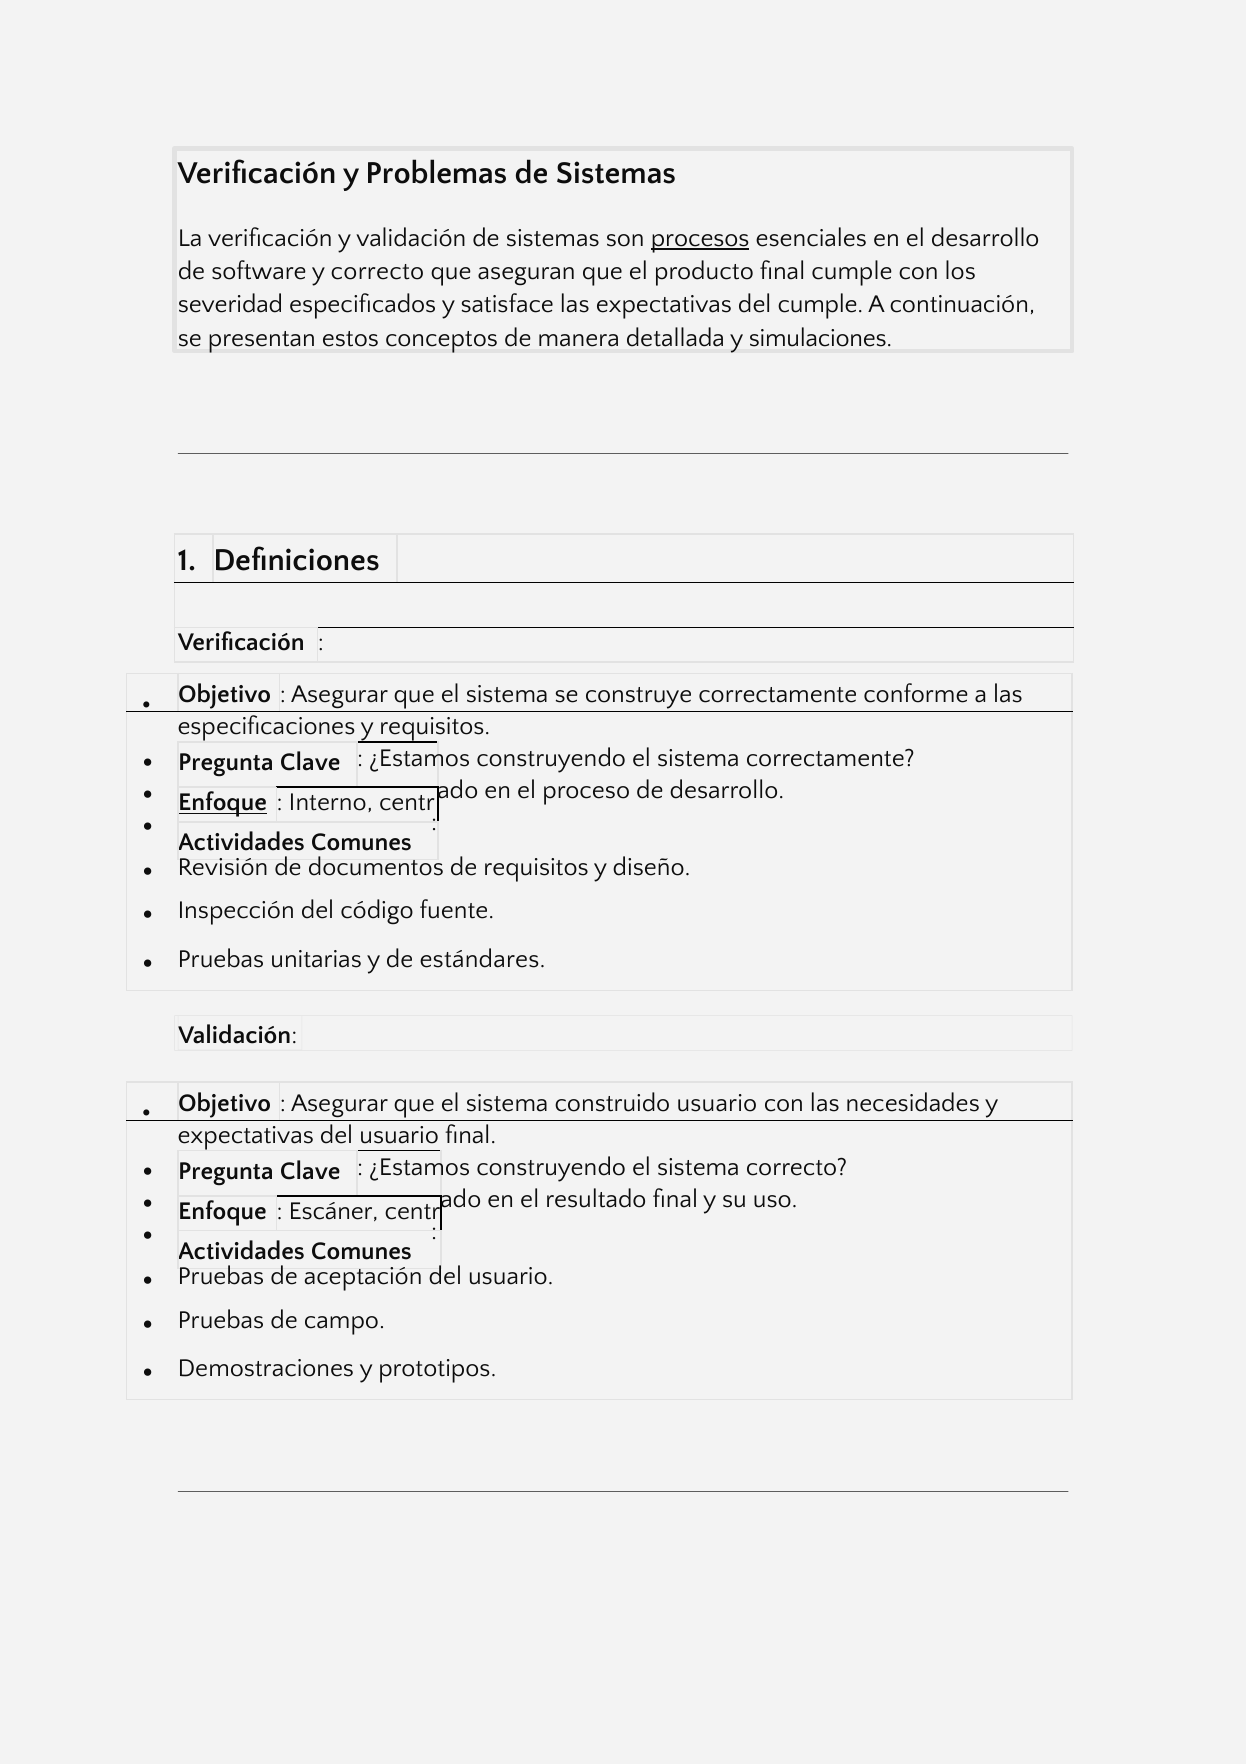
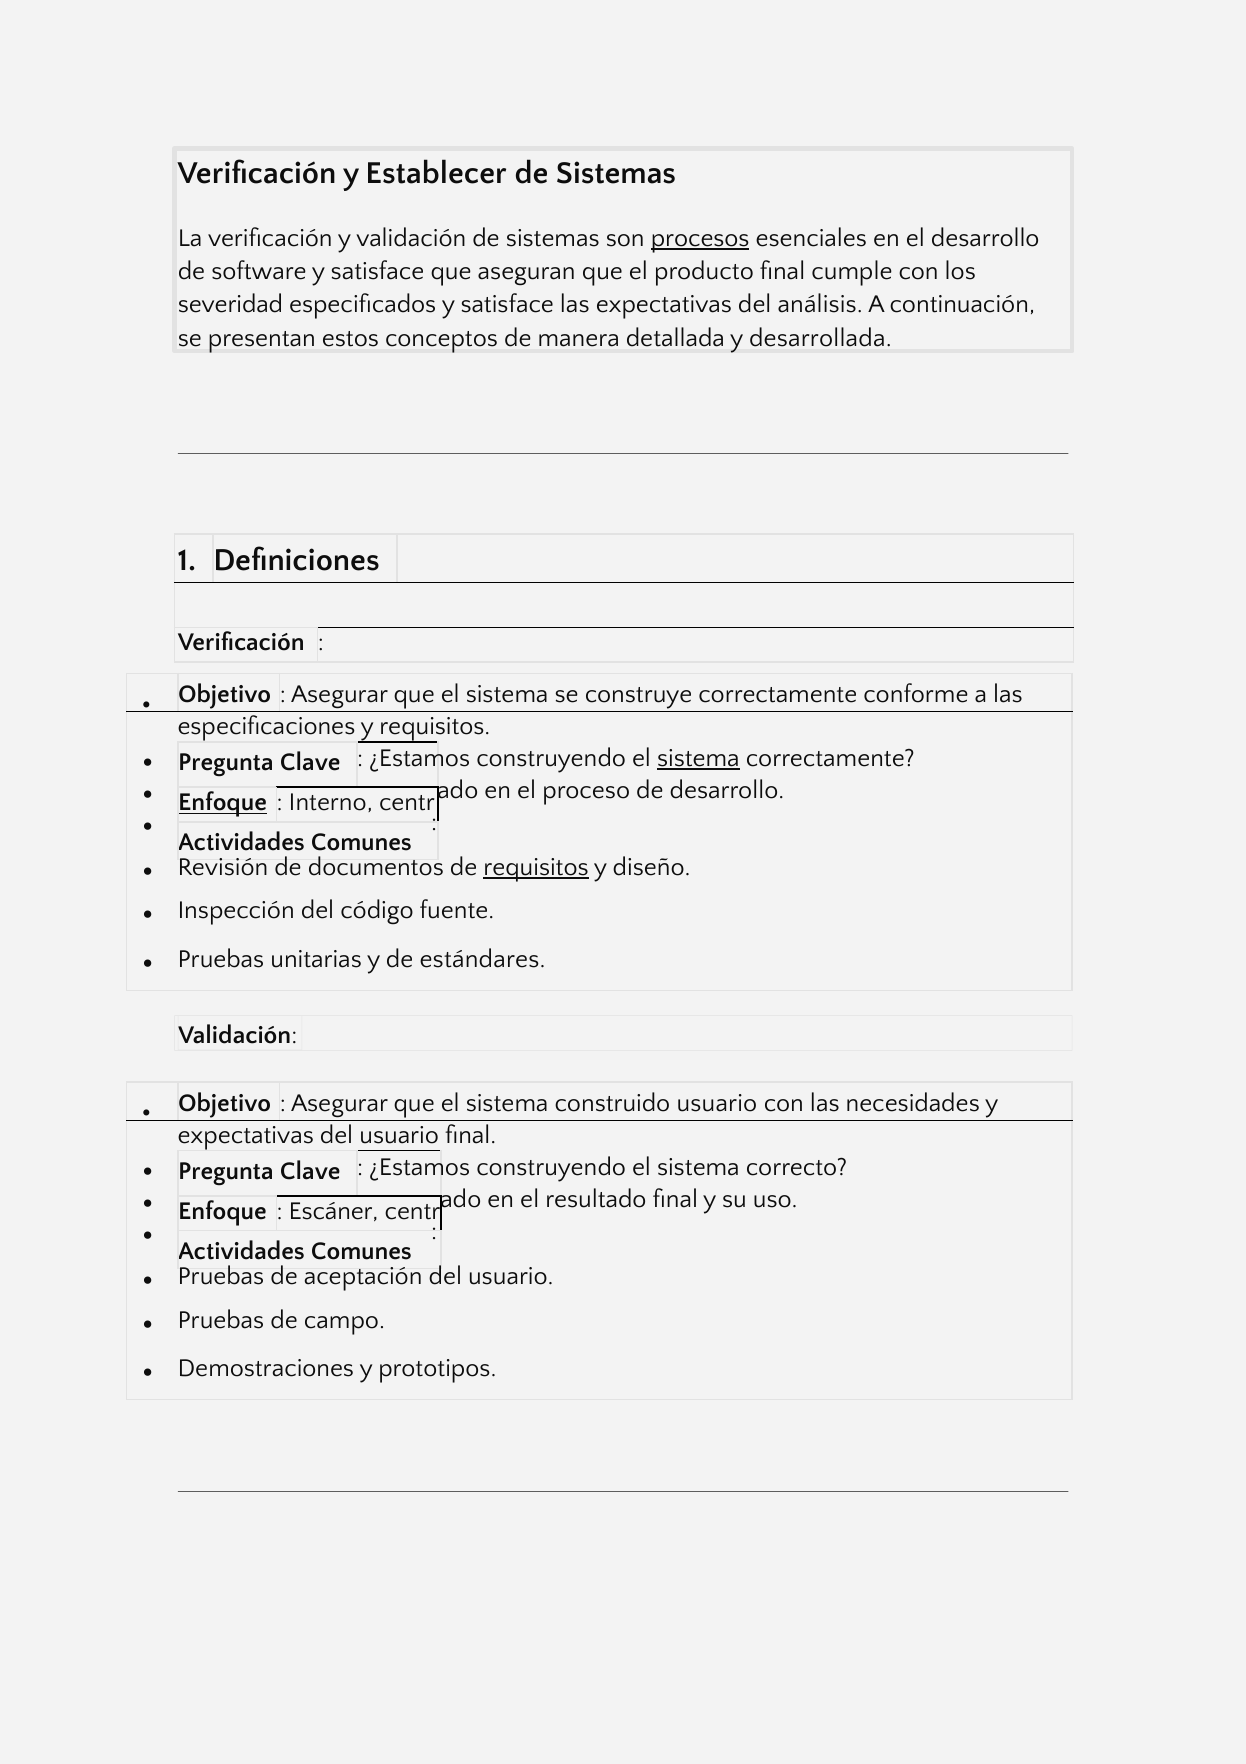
Problemas: Problemas -> Establecer (436, 173)
software y correcto: correcto -> satisface (378, 271)
del cumple: cumple -> análisis (820, 304)
simulaciones: simulaciones -> desarrollada (820, 338)
sistema underline: none -> present (698, 758)
requisitos underline: none -> present (536, 867)
